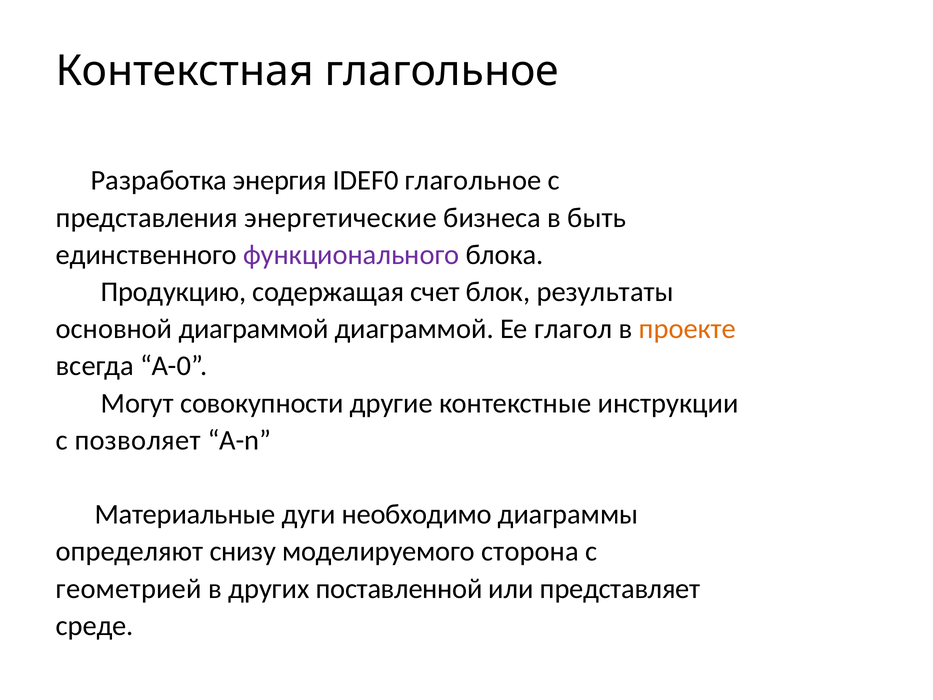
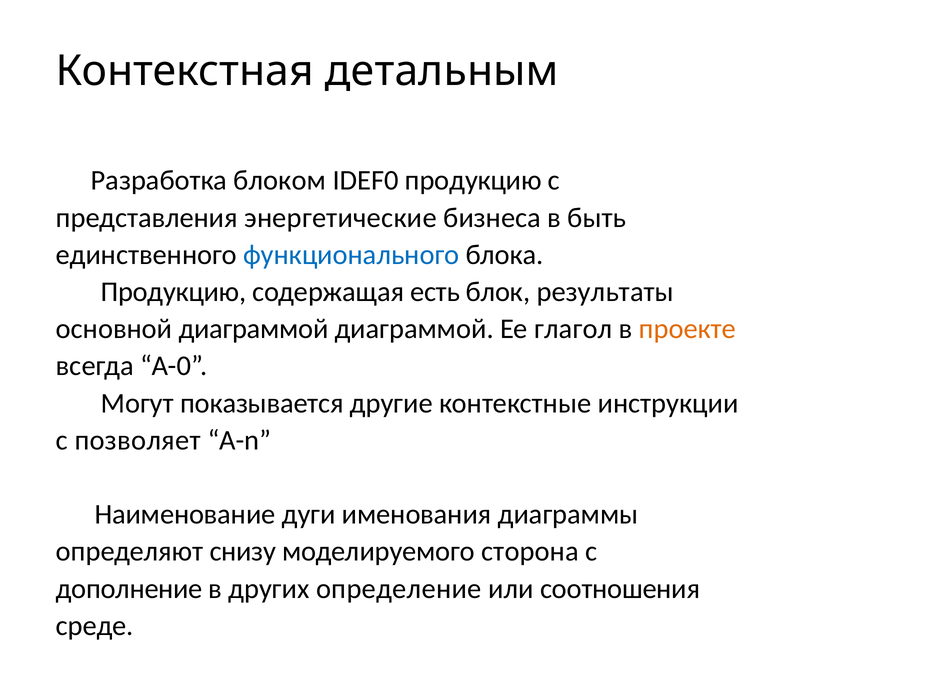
Контекстная глагольное: глагольное -> детальным (442, 71)
энергия: энергия -> блоком (280, 180)
IDEF0 глагольное: глагольное -> продукцию (473, 180)
функционального colour: purple -> blue (351, 255)
счет: счет -> есть (435, 292)
совокупности: совокупности -> показывается (262, 403)
Материальные: Материальные -> Наименование (185, 514)
необходимо: необходимо -> именования (417, 514)
геометрией: геометрией -> дополнение (129, 588)
поставленной: поставленной -> определение (399, 588)
представляет: представляет -> соотношения (620, 588)
